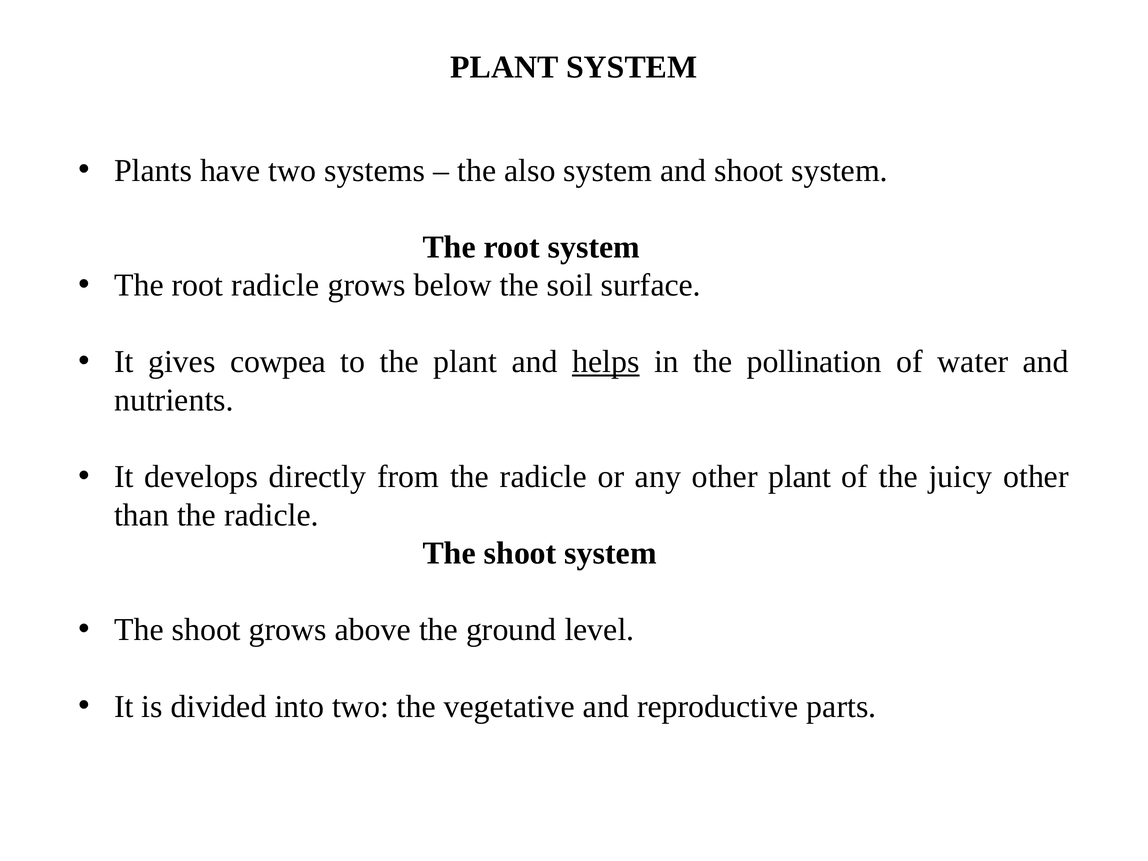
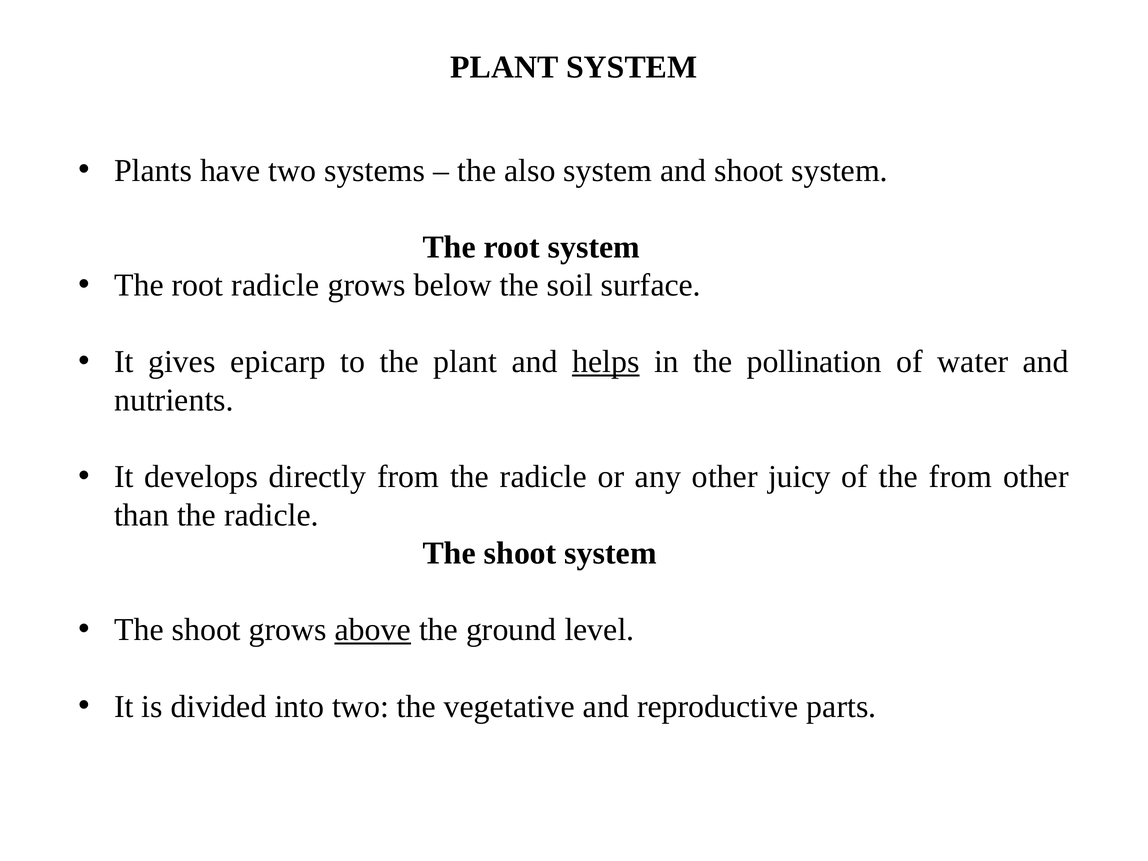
cowpea: cowpea -> epicarp (278, 362)
other plant: plant -> juicy (800, 477)
the juicy: juicy -> from (960, 477)
above underline: none -> present (373, 630)
